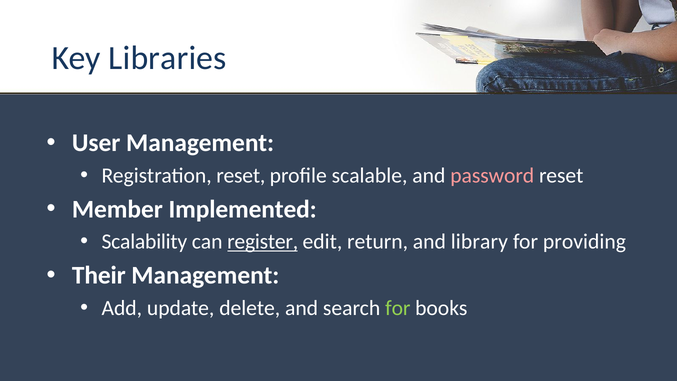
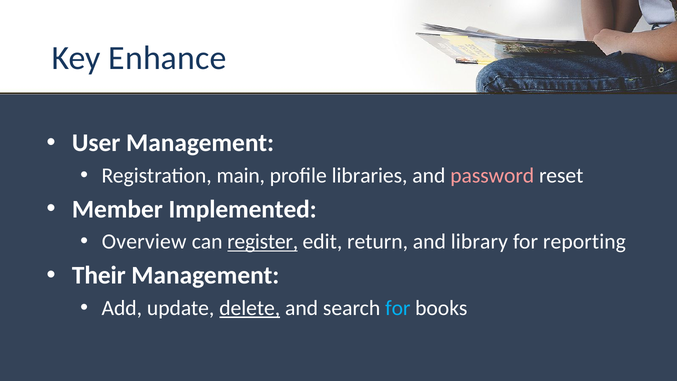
Libraries: Libraries -> Enhance (167, 58)
Registration reset: reset -> main (241, 175)
scalable: scalable -> libraries (370, 175)
Scalability: Scalability -> Overview (144, 242)
providing: providing -> reporting (584, 242)
delete underline: none -> present (250, 308)
for colour: light green -> light blue (398, 308)
